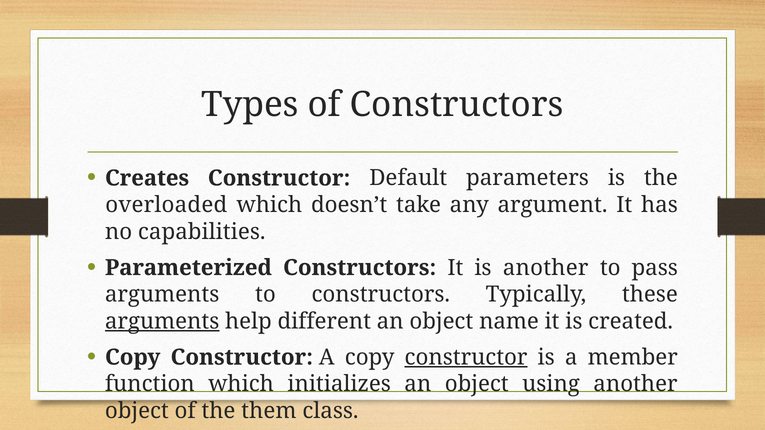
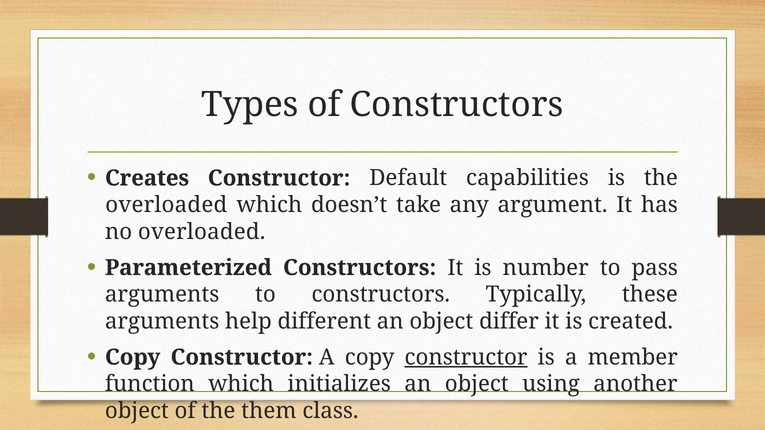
parameters: parameters -> capabilities (527, 178)
no capabilities: capabilities -> overloaded (202, 232)
is another: another -> number (546, 268)
arguments underline: present -> none (162, 321)
name: name -> differ (509, 321)
